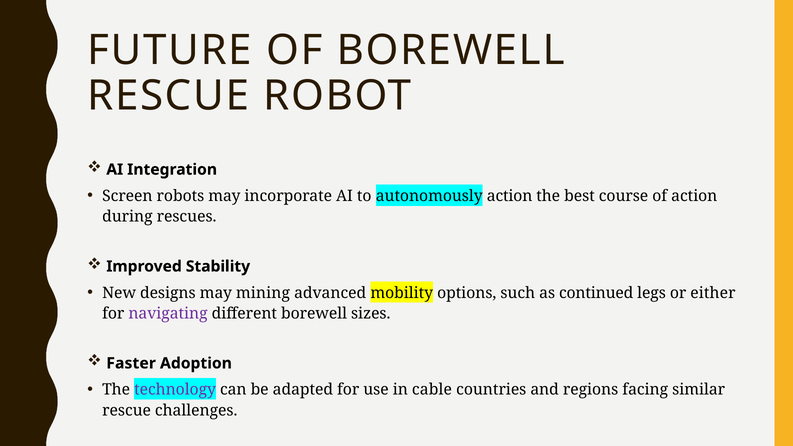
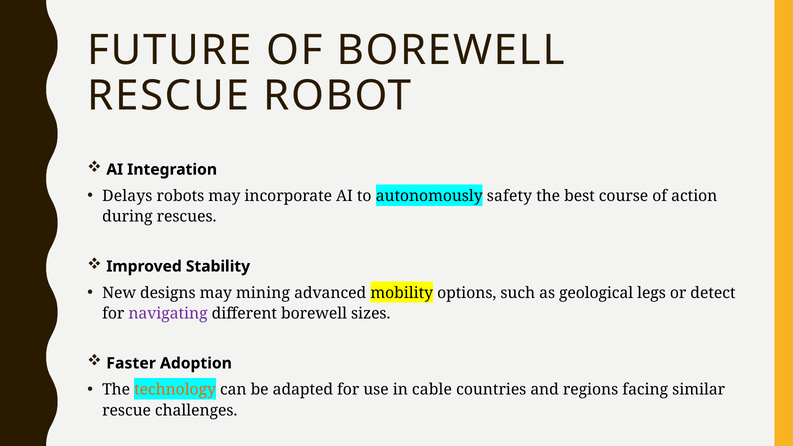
Screen: Screen -> Delays (127, 196)
autonomously action: action -> safety (509, 196)
continued: continued -> geological (596, 293)
either: either -> detect (713, 293)
technology colour: purple -> orange (175, 390)
